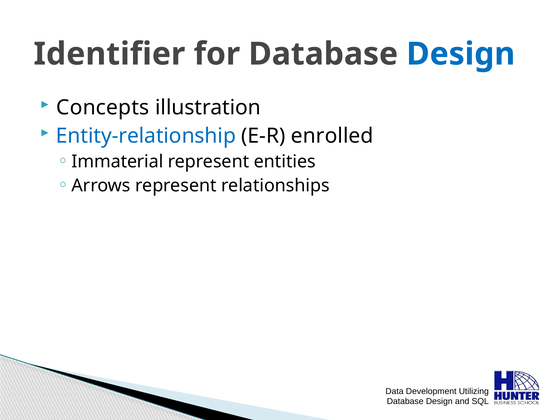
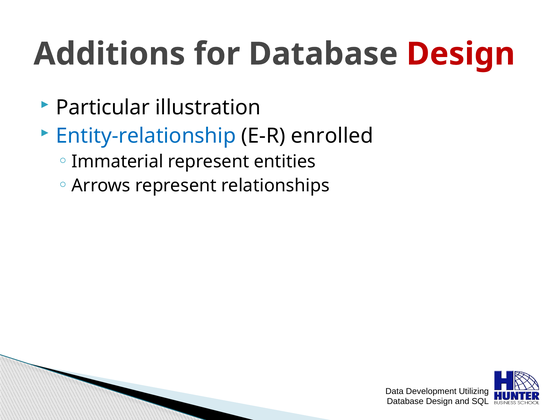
Identifier: Identifier -> Additions (109, 54)
Design colour: blue -> red (461, 54)
Concepts: Concepts -> Particular (103, 108)
